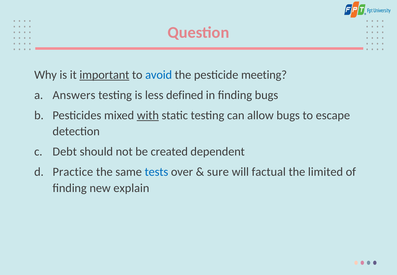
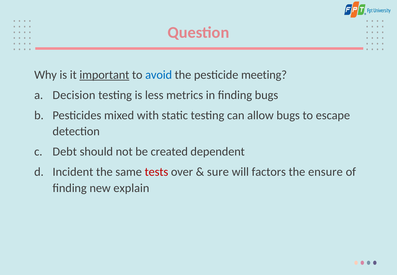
Answers: Answers -> Decision (74, 95)
defined: defined -> metrics (185, 95)
with underline: present -> none (148, 115)
Practice: Practice -> Incident (73, 172)
tests colour: blue -> red (156, 172)
factual: factual -> factors (269, 172)
limited: limited -> ensure (325, 172)
